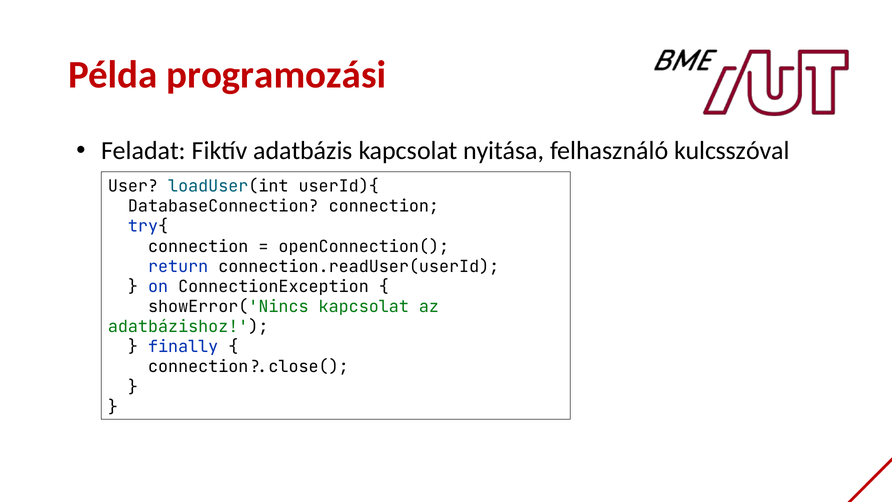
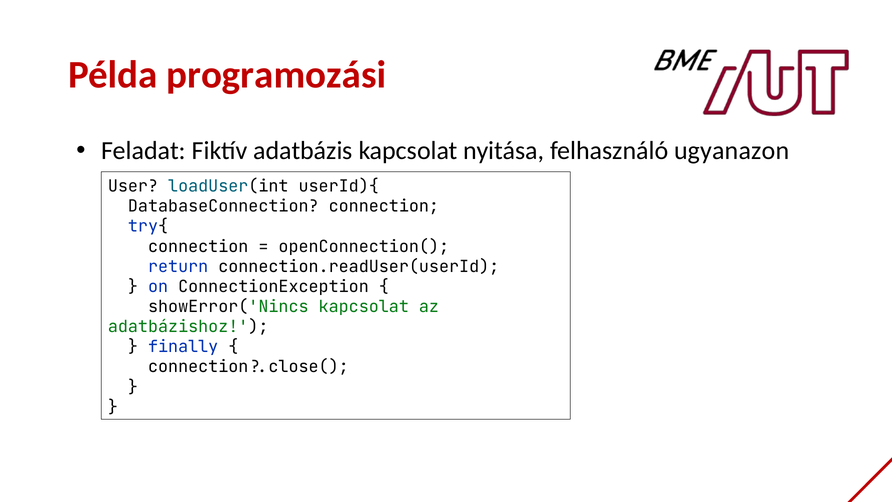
kulcsszóval: kulcsszóval -> ugyanazon (732, 151)
